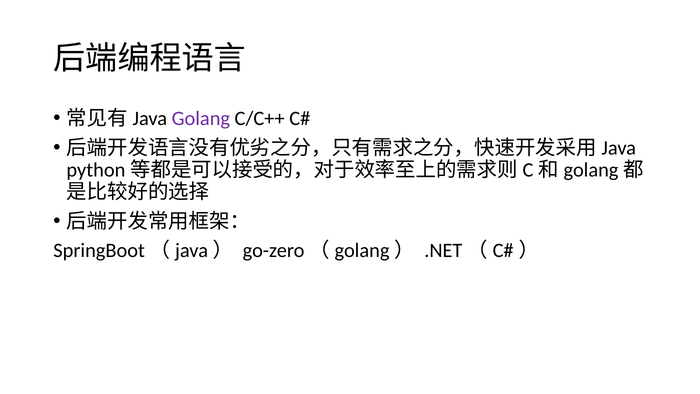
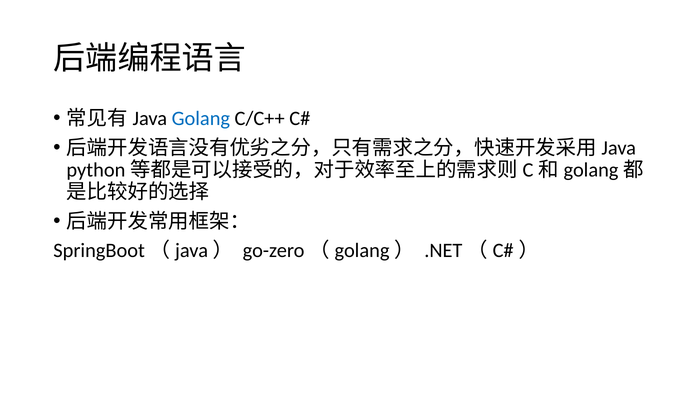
Golang colour: purple -> blue (201, 118)
